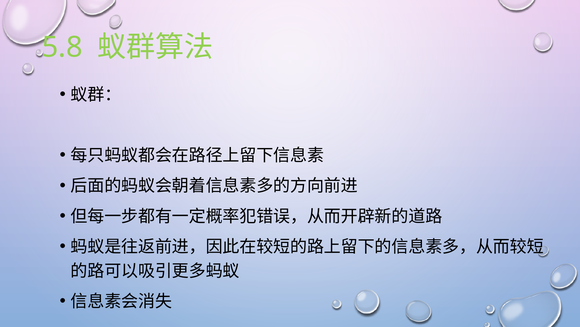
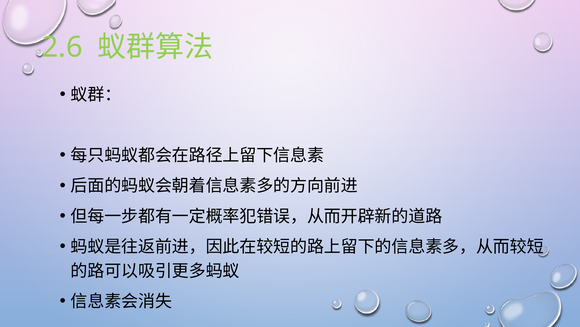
5.8: 5.8 -> 2.6 (62, 47)
